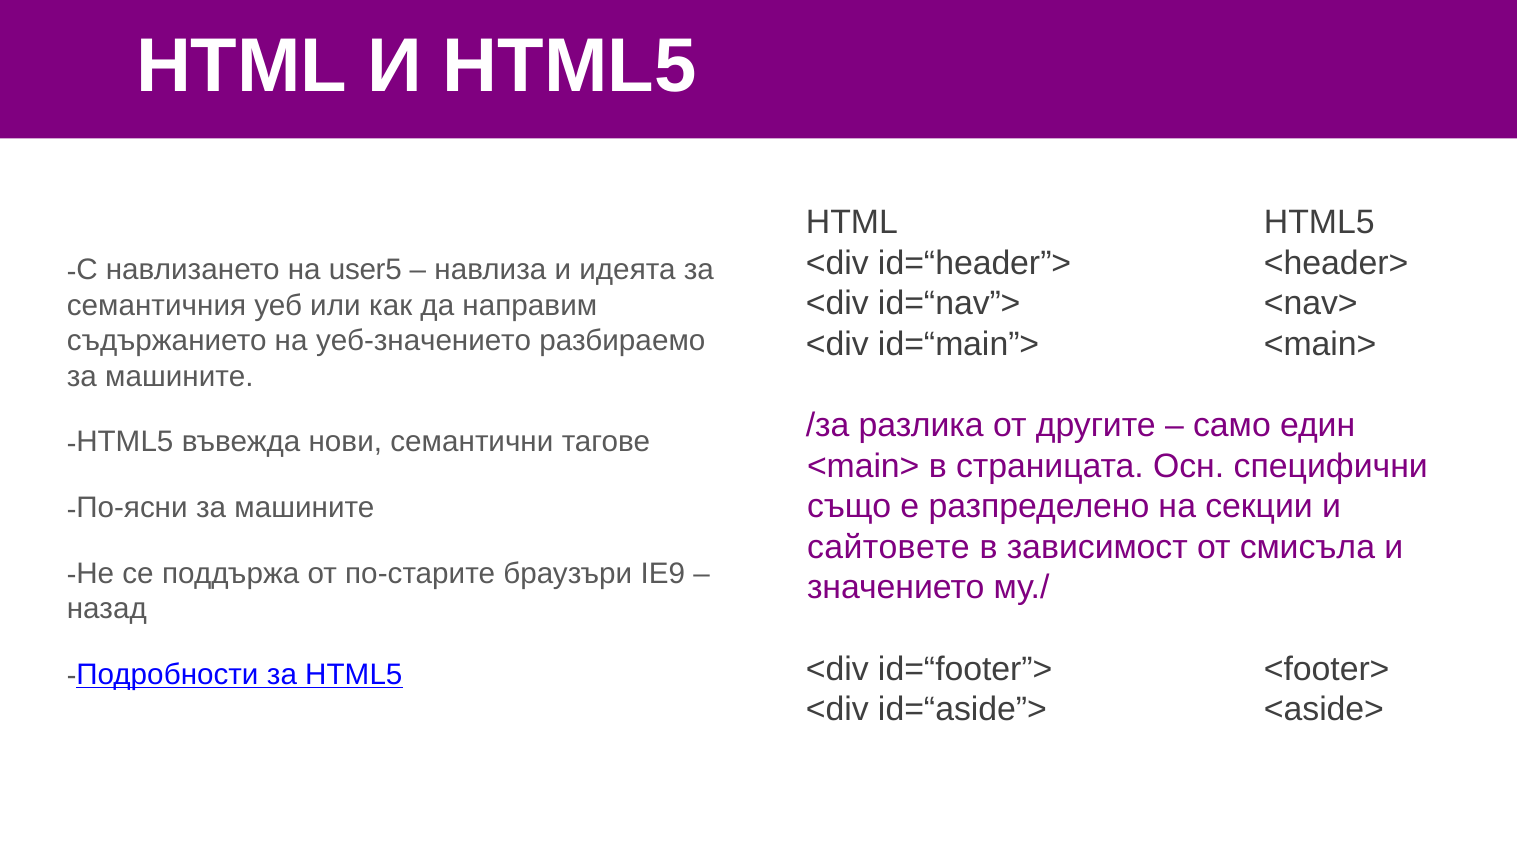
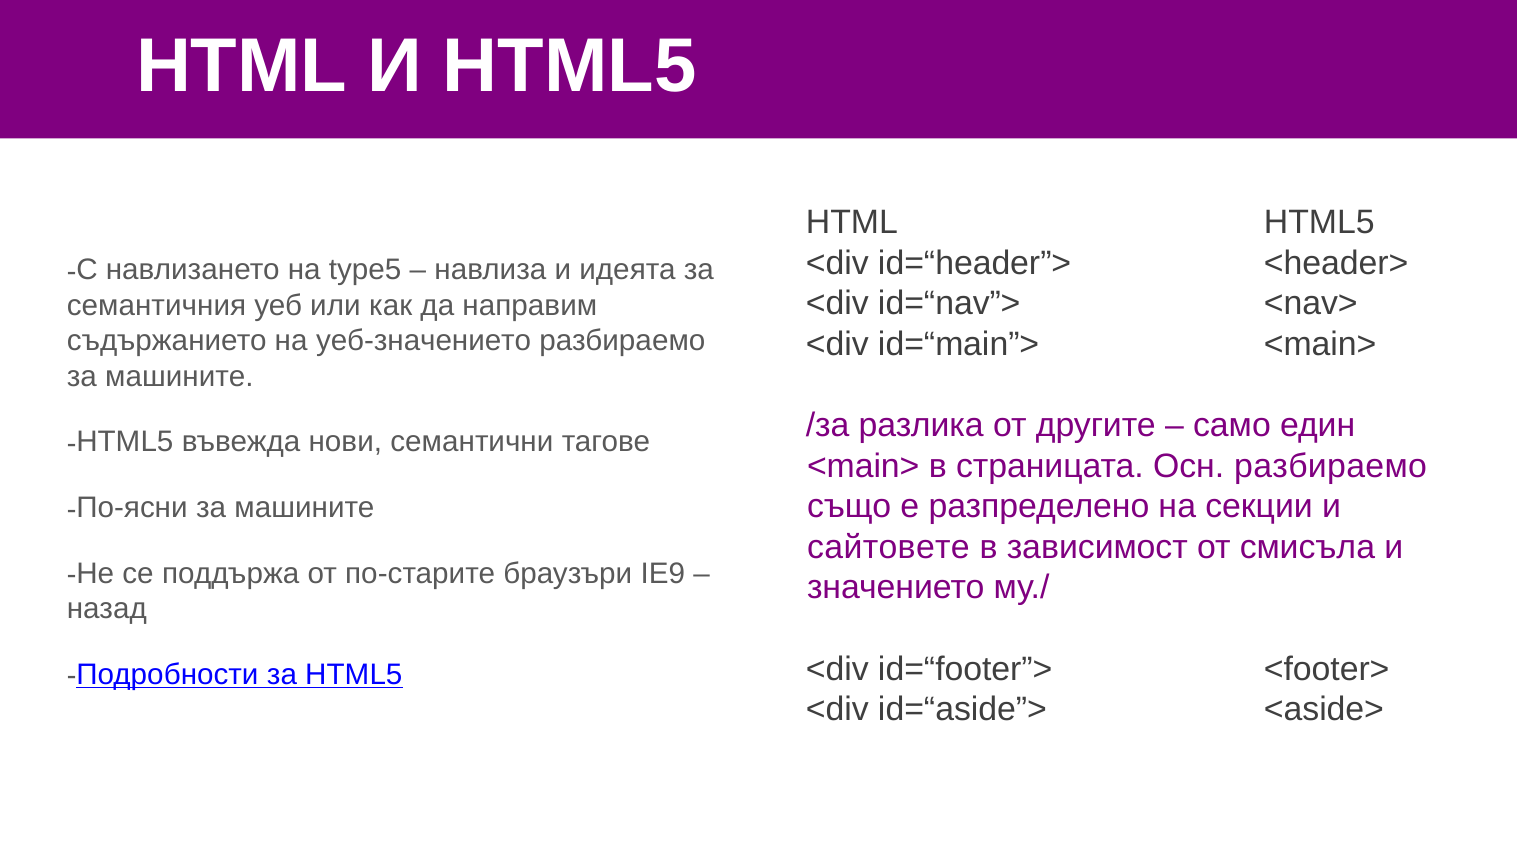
user5: user5 -> type5 (365, 270)
Осн специфични: специфични -> разбираемо (1331, 466)
